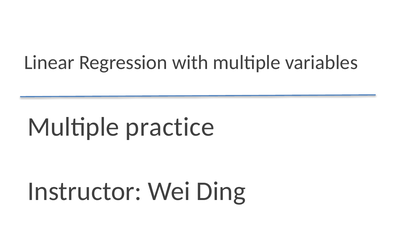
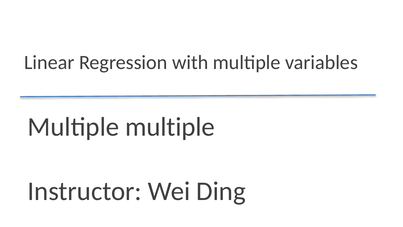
Multiple practice: practice -> multiple (170, 127)
